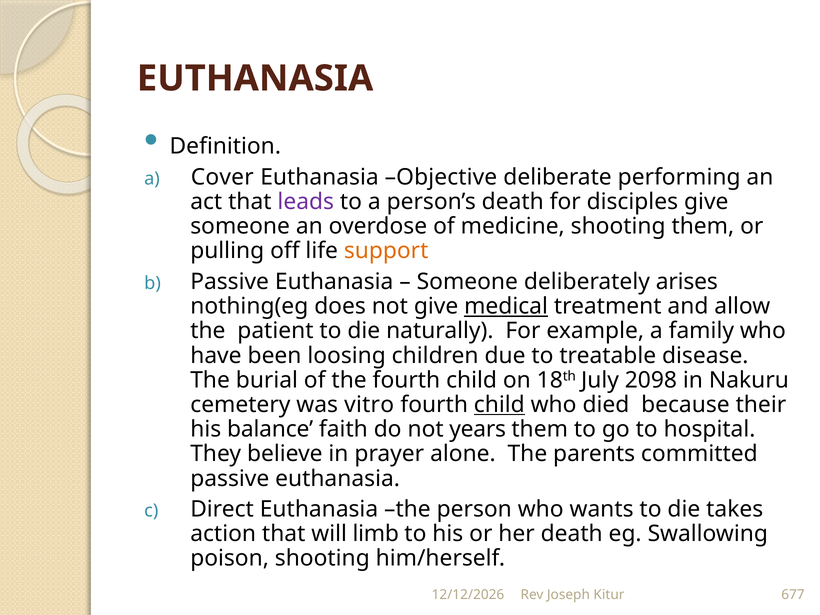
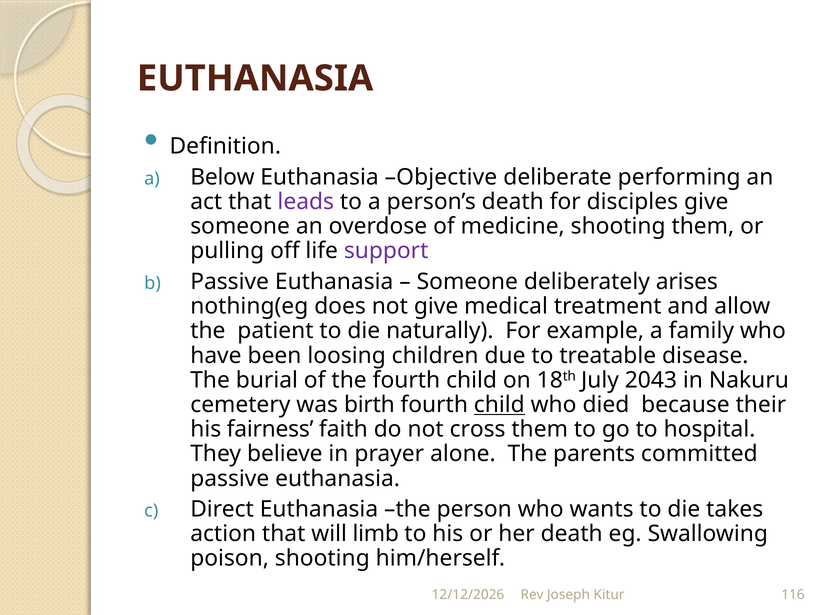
Cover: Cover -> Below (222, 177)
support colour: orange -> purple (386, 251)
medical underline: present -> none (506, 306)
2098: 2098 -> 2043 (651, 380)
vitro: vitro -> birth (369, 405)
balance: balance -> fairness (270, 429)
years: years -> cross (478, 429)
677: 677 -> 116 (793, 595)
